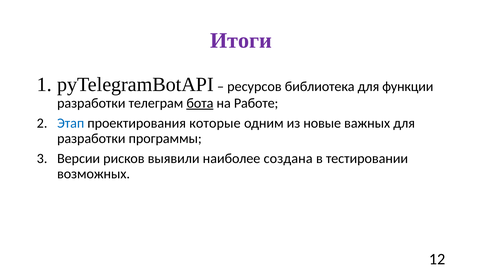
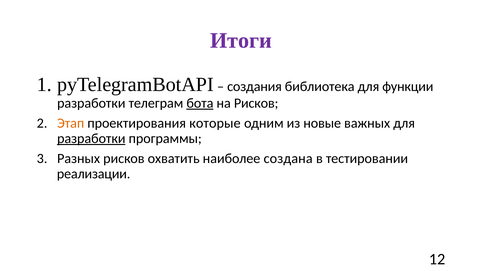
ресурсов: ресурсов -> создания (255, 87)
на Работе: Работе -> Рисков (256, 103)
Этап colour: blue -> orange (71, 123)
разработки underline: none -> present (91, 138)
Версии: Версии -> Разных (79, 159)
выявили: выявили -> охватить (174, 159)
возможных: возможных -> реализации (94, 174)
